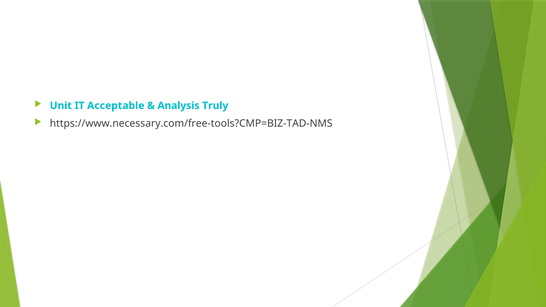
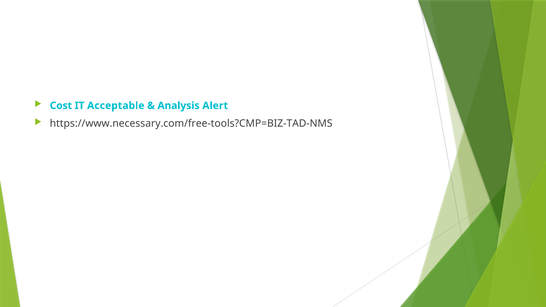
Unit: Unit -> Cost (61, 106)
Truly: Truly -> Alert (215, 106)
